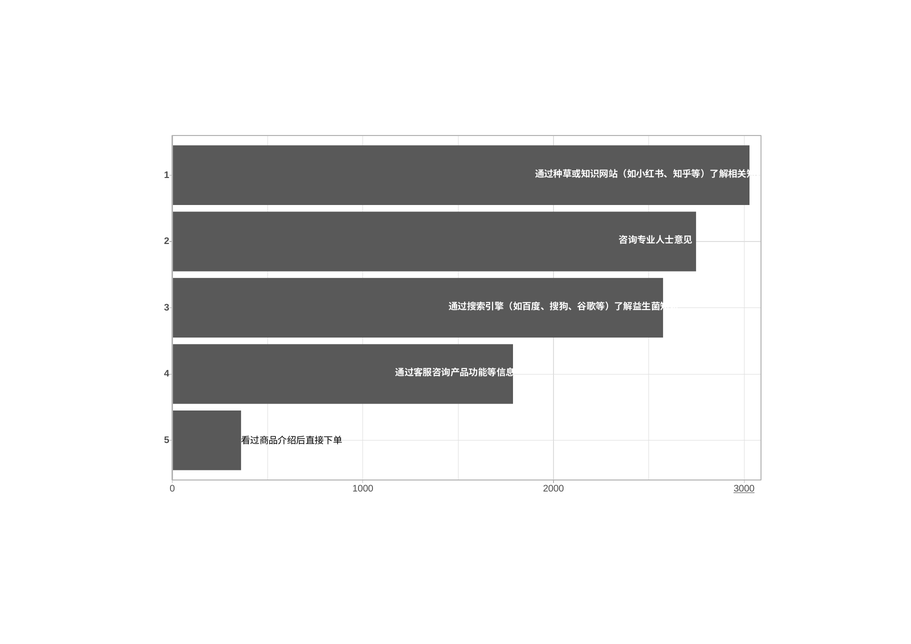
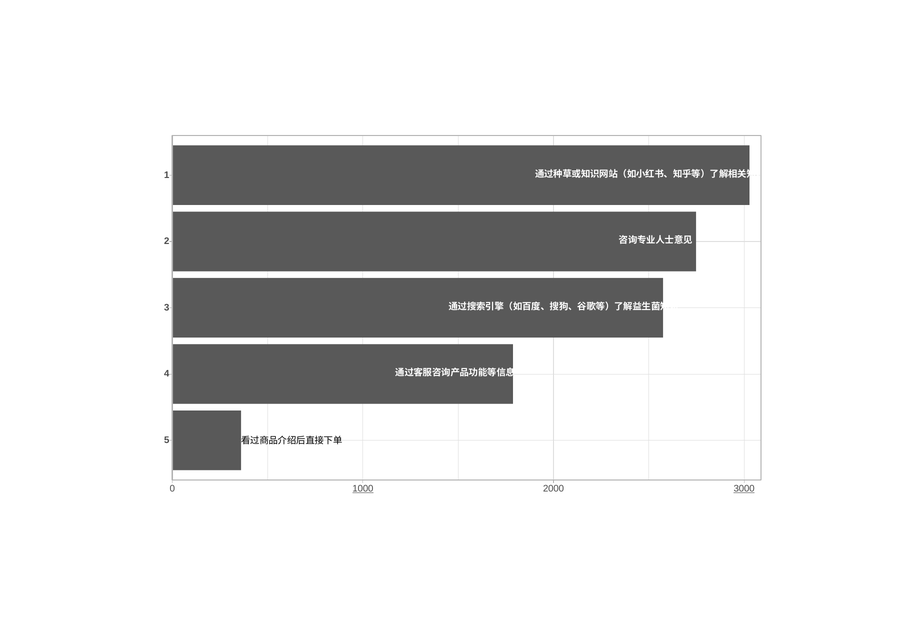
1000 underline: none -> present (363, 489)
